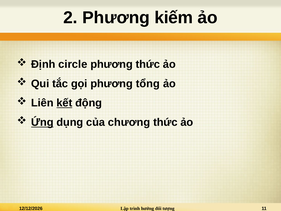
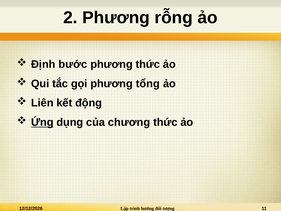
kiếm: kiếm -> rỗng (174, 18)
circle: circle -> bước (73, 64)
kết underline: present -> none (64, 103)
